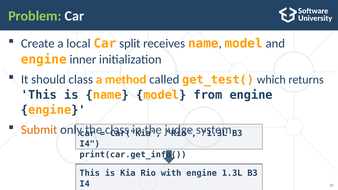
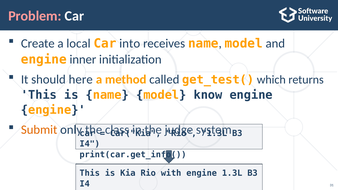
Problem colour: light green -> pink (35, 16)
split: split -> into (130, 43)
should class: class -> here (81, 80)
from: from -> know (208, 95)
